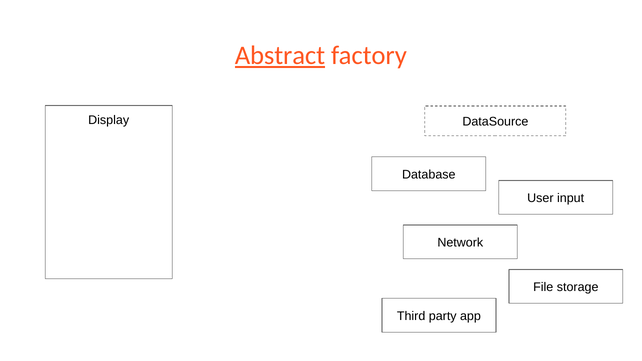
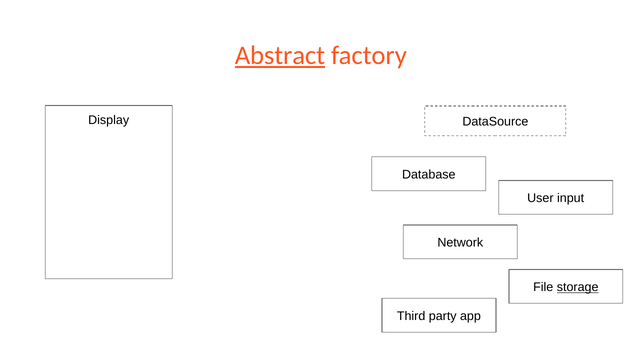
storage underline: none -> present (578, 287)
